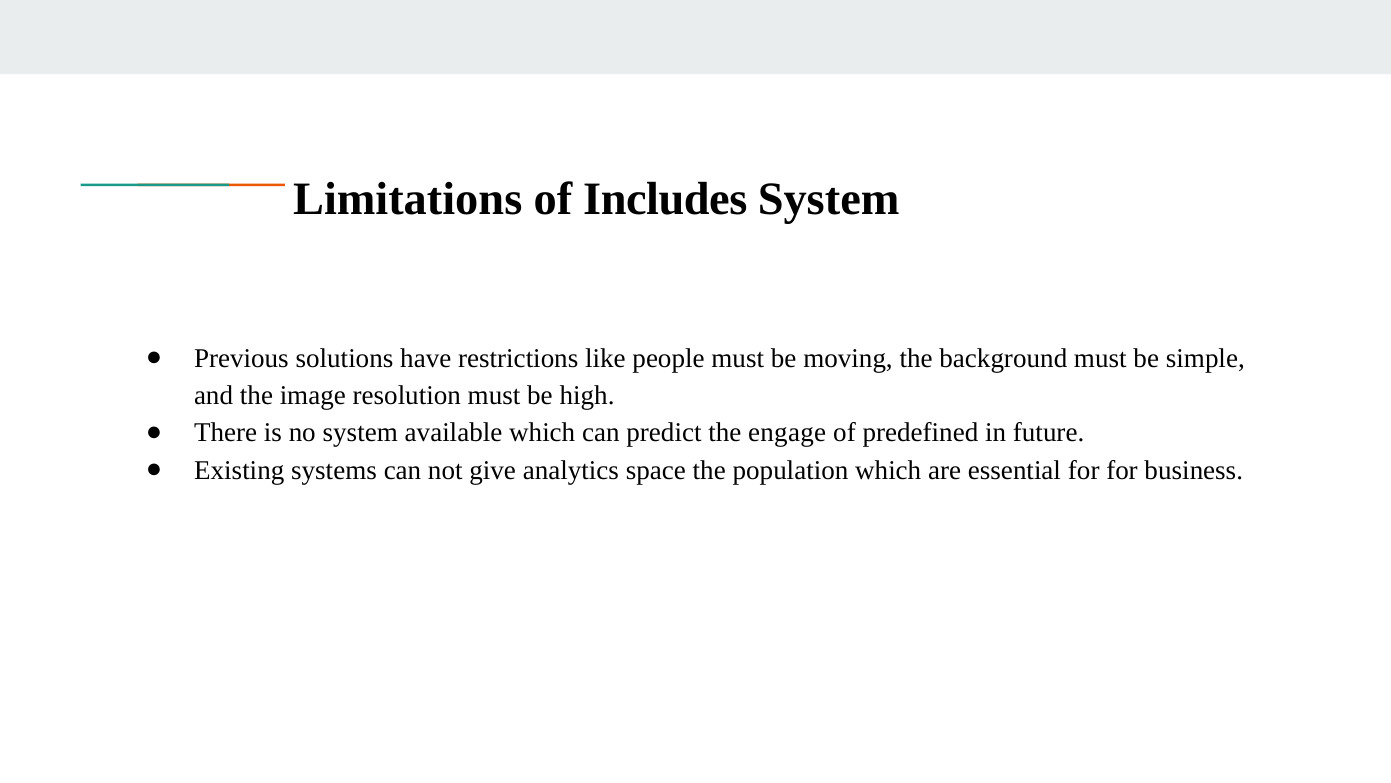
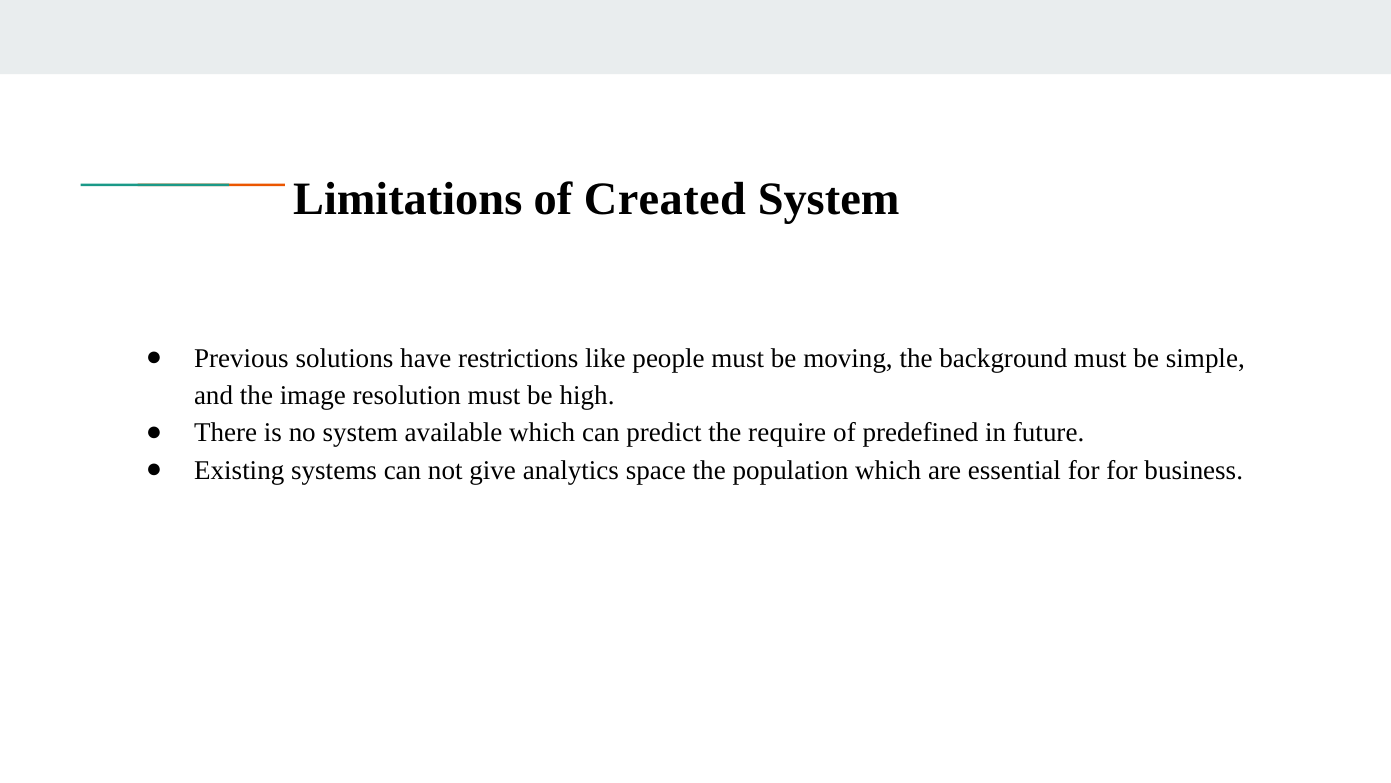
Includes: Includes -> Created (665, 199)
engage: engage -> require (787, 433)
